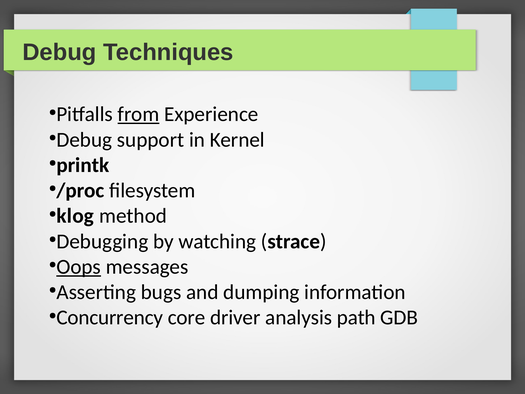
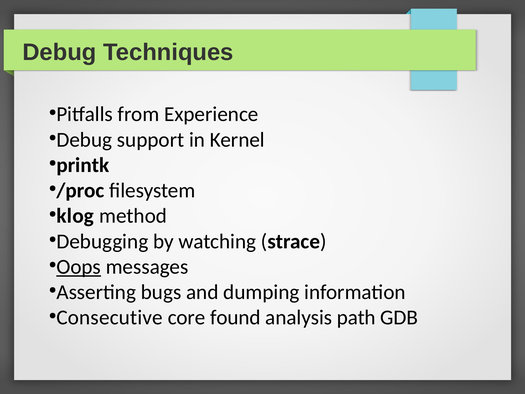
from underline: present -> none (138, 114)
Concurrency: Concurrency -> Consecutive (110, 317)
driver: driver -> found (235, 317)
